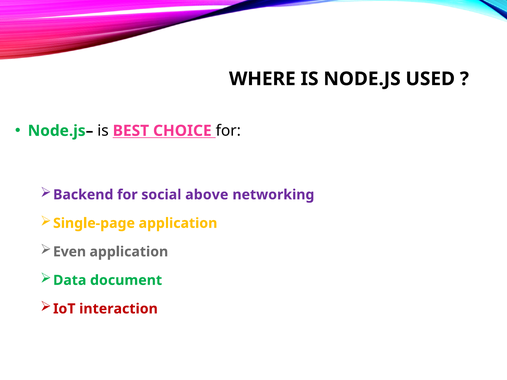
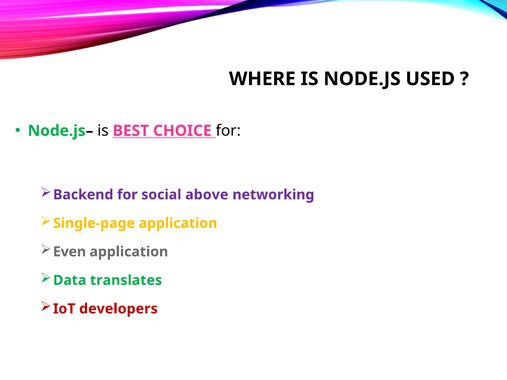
document: document -> translates (126, 280)
interaction: interaction -> developers (118, 309)
